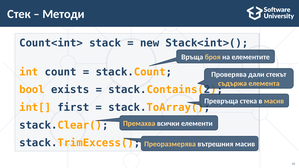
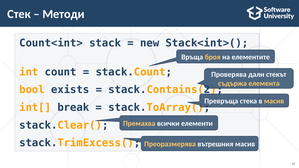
first: first -> break (73, 108)
